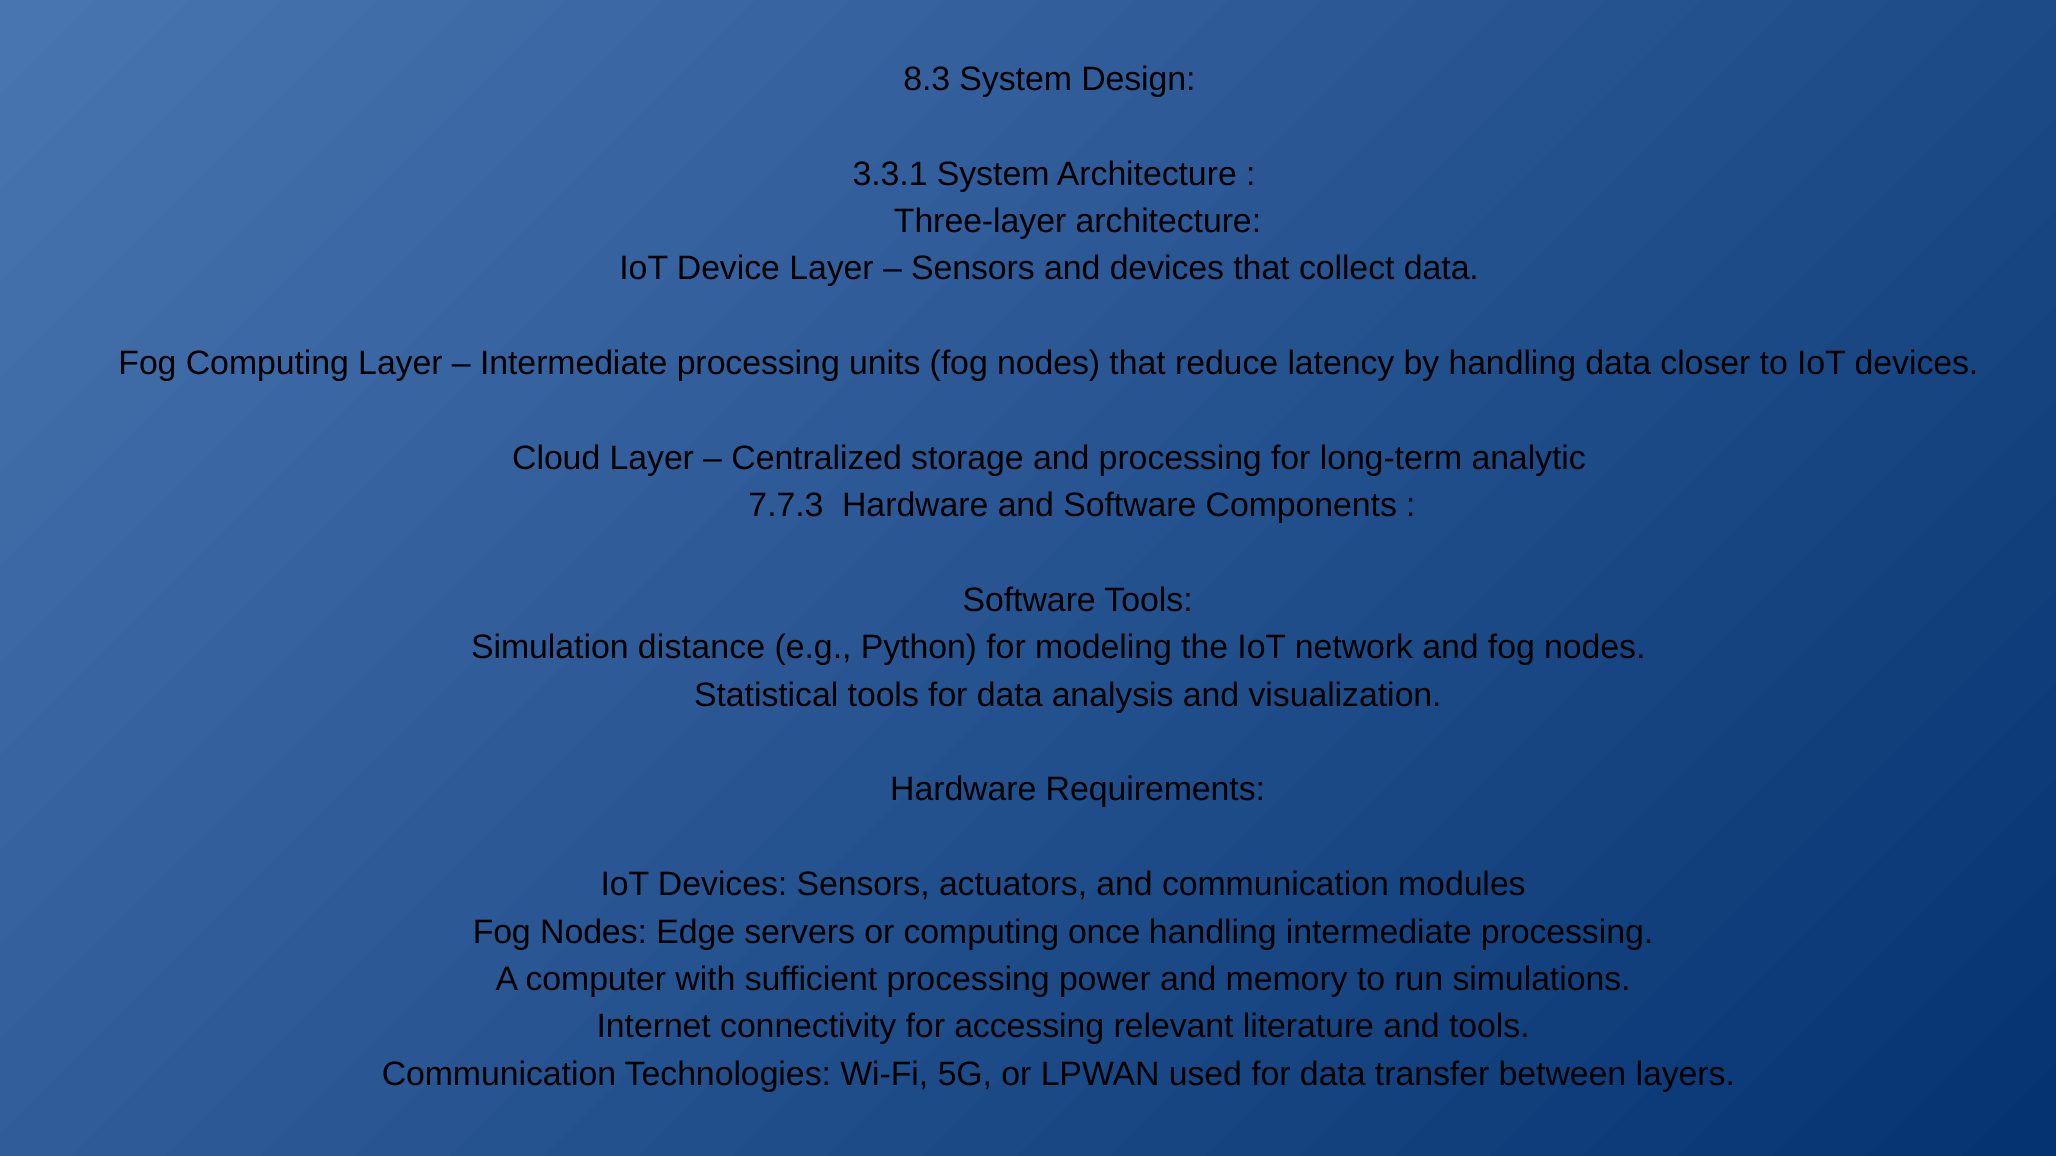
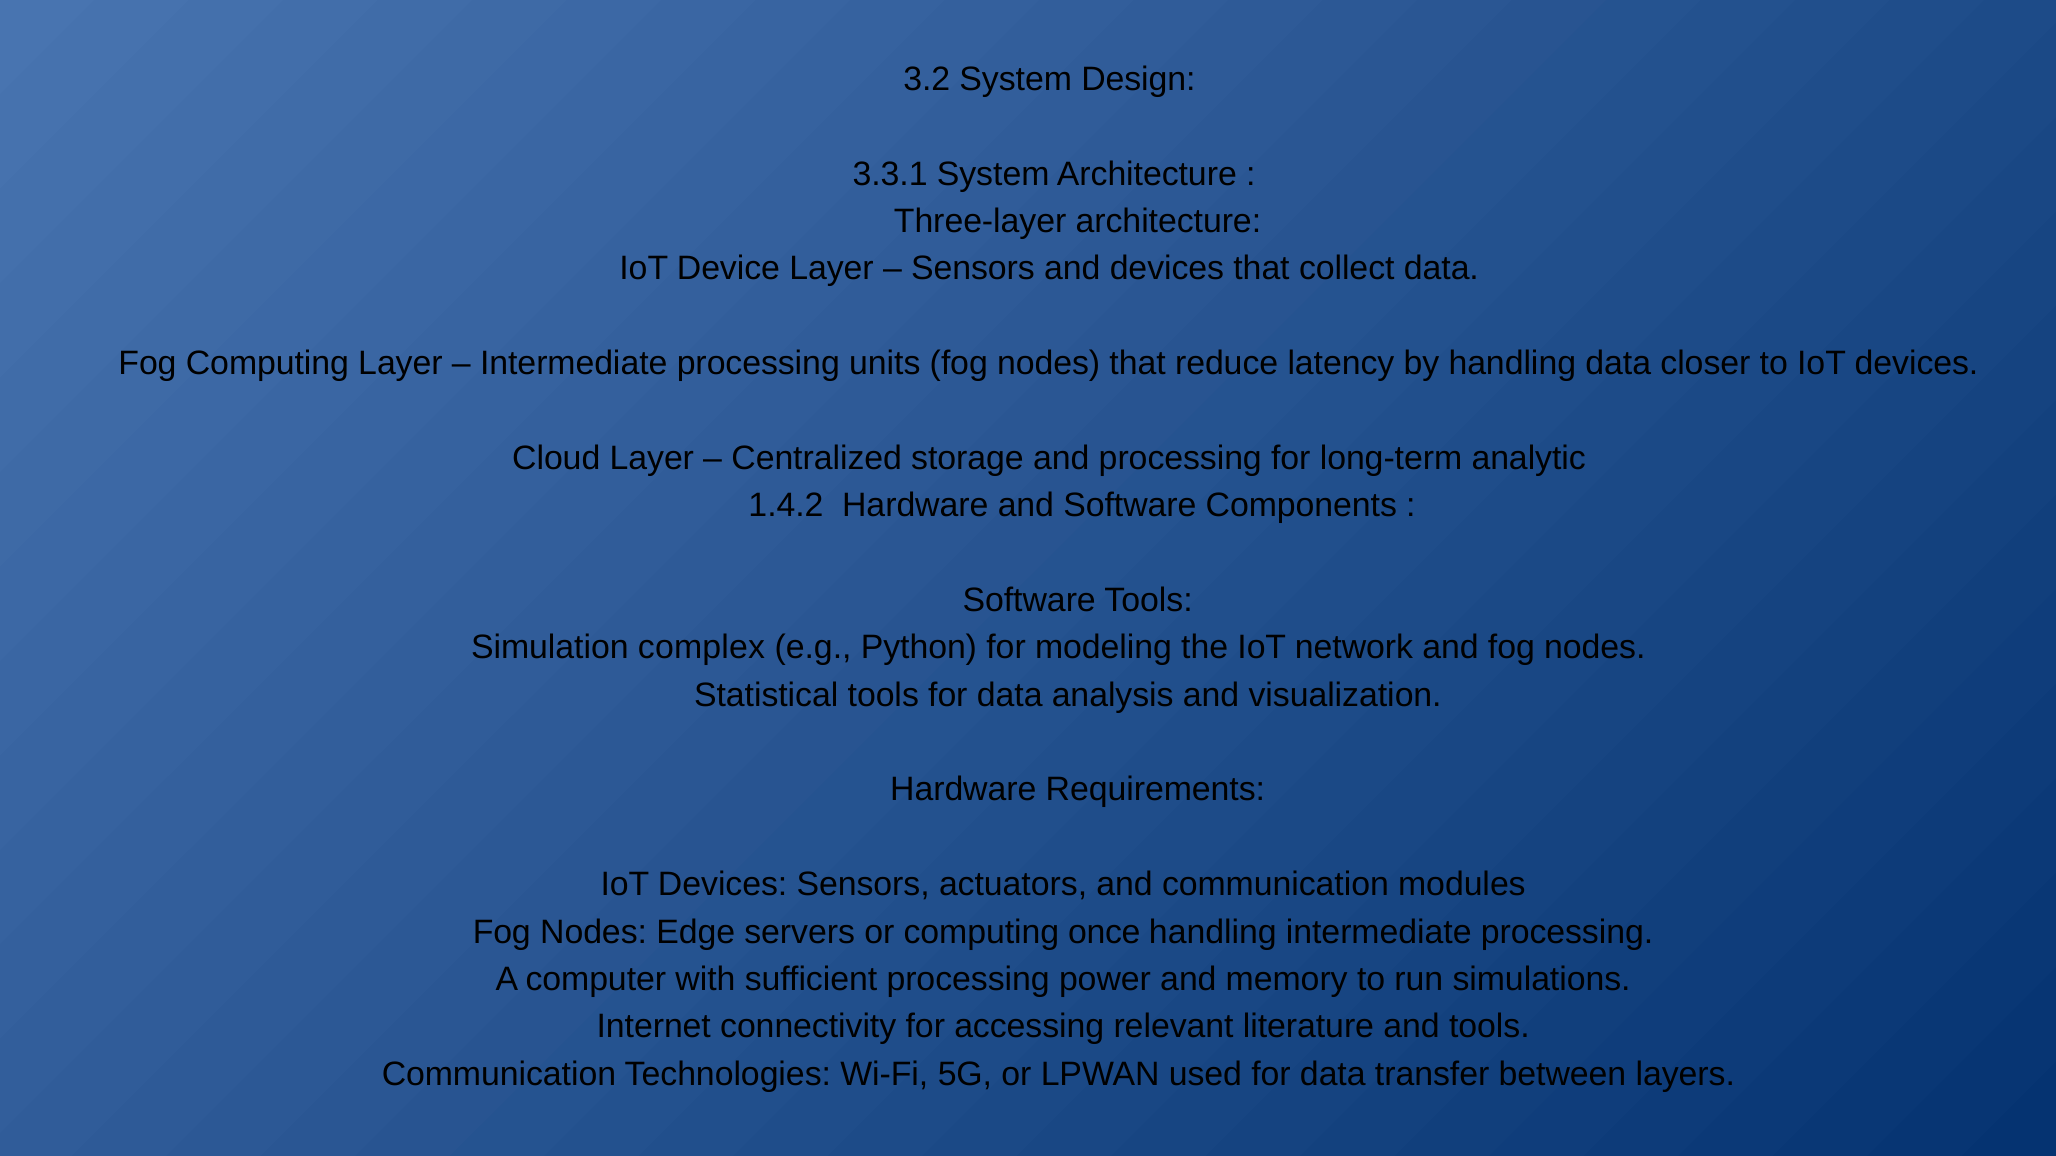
8.3: 8.3 -> 3.2 (927, 79)
7.7.3: 7.7.3 -> 1.4.2 (786, 506)
distance: distance -> complex (702, 648)
